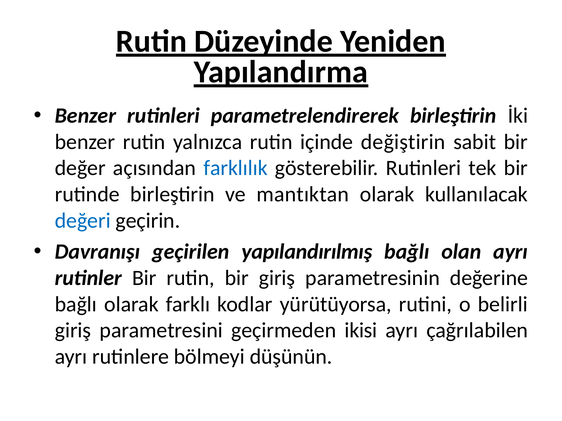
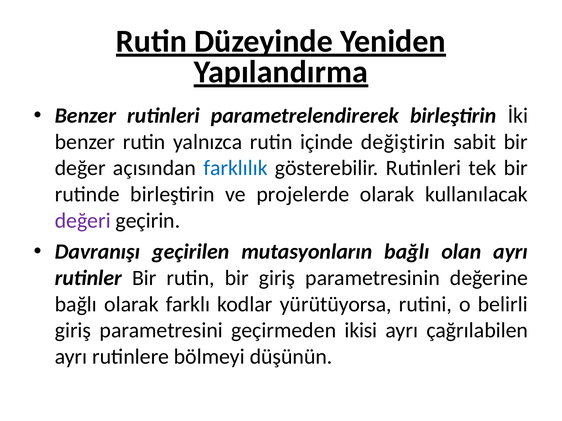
mantıktan: mantıktan -> projelerde (303, 195)
değeri colour: blue -> purple (83, 221)
yapılandırılmış: yapılandırılmış -> mutasyonların (307, 252)
